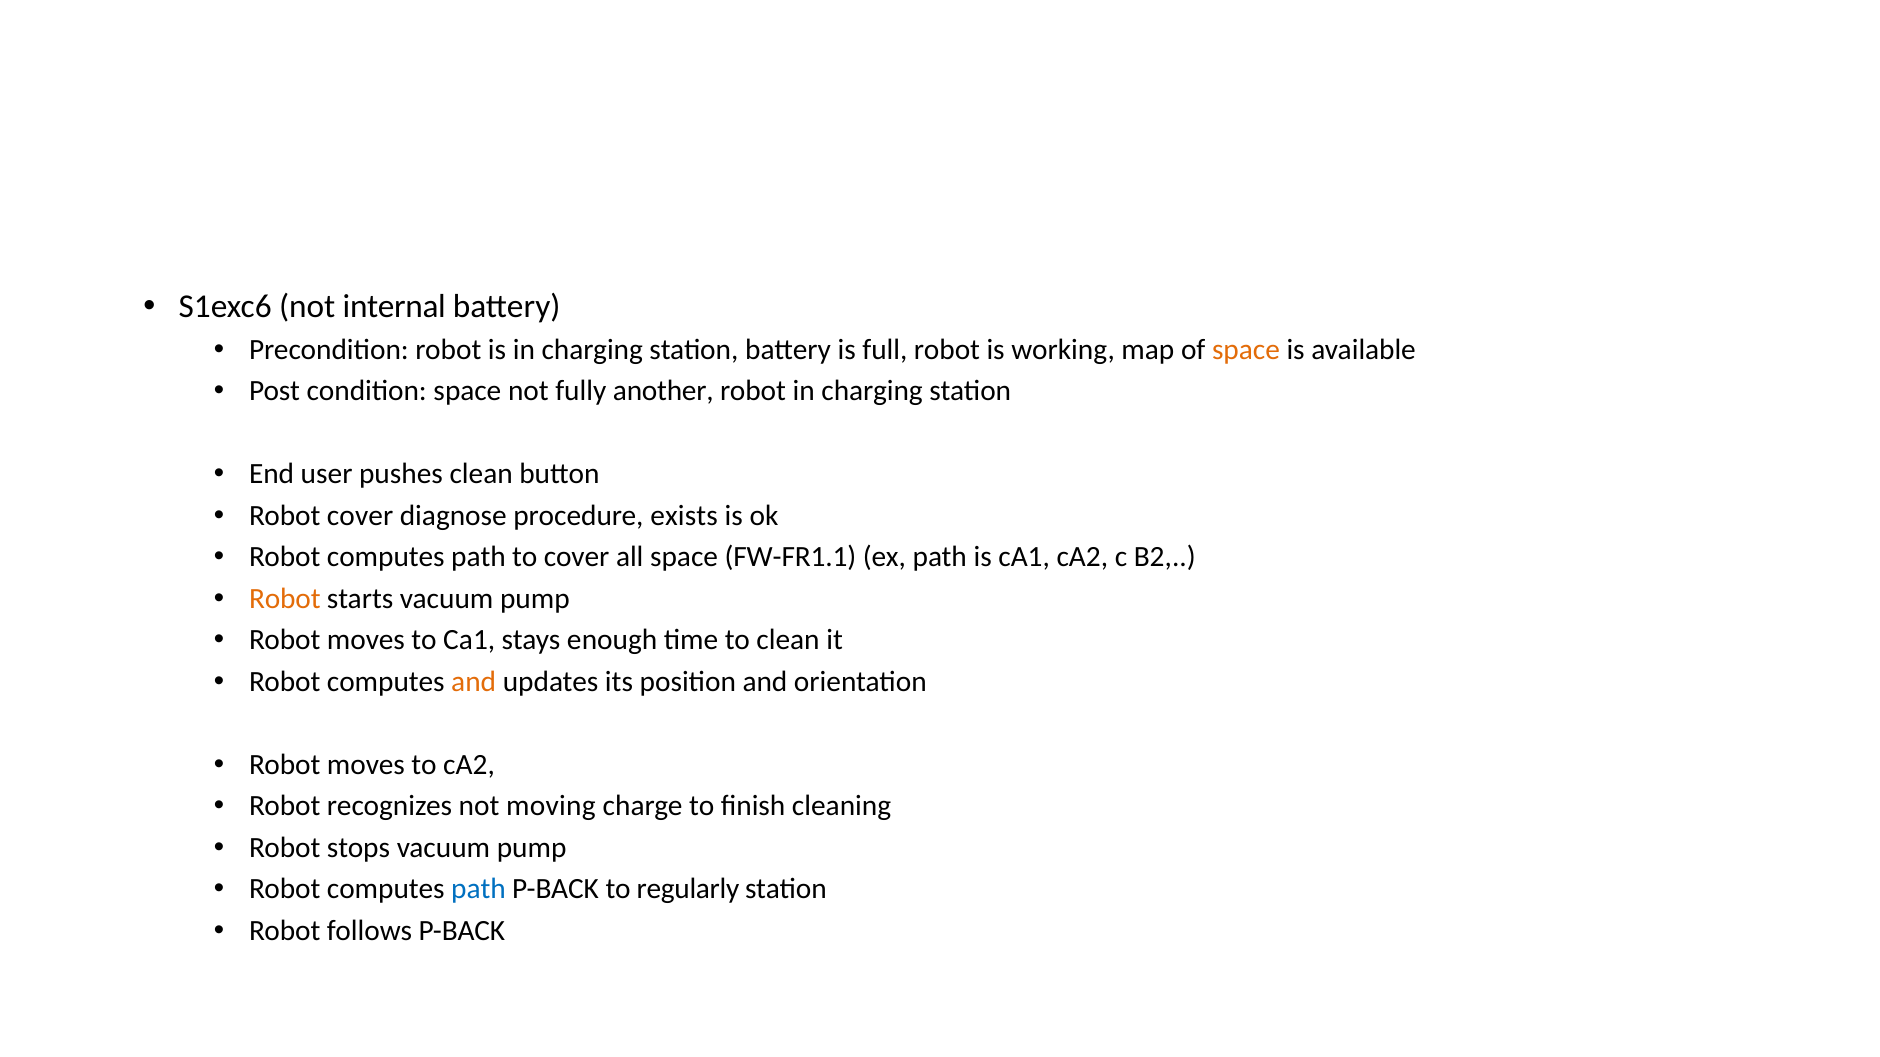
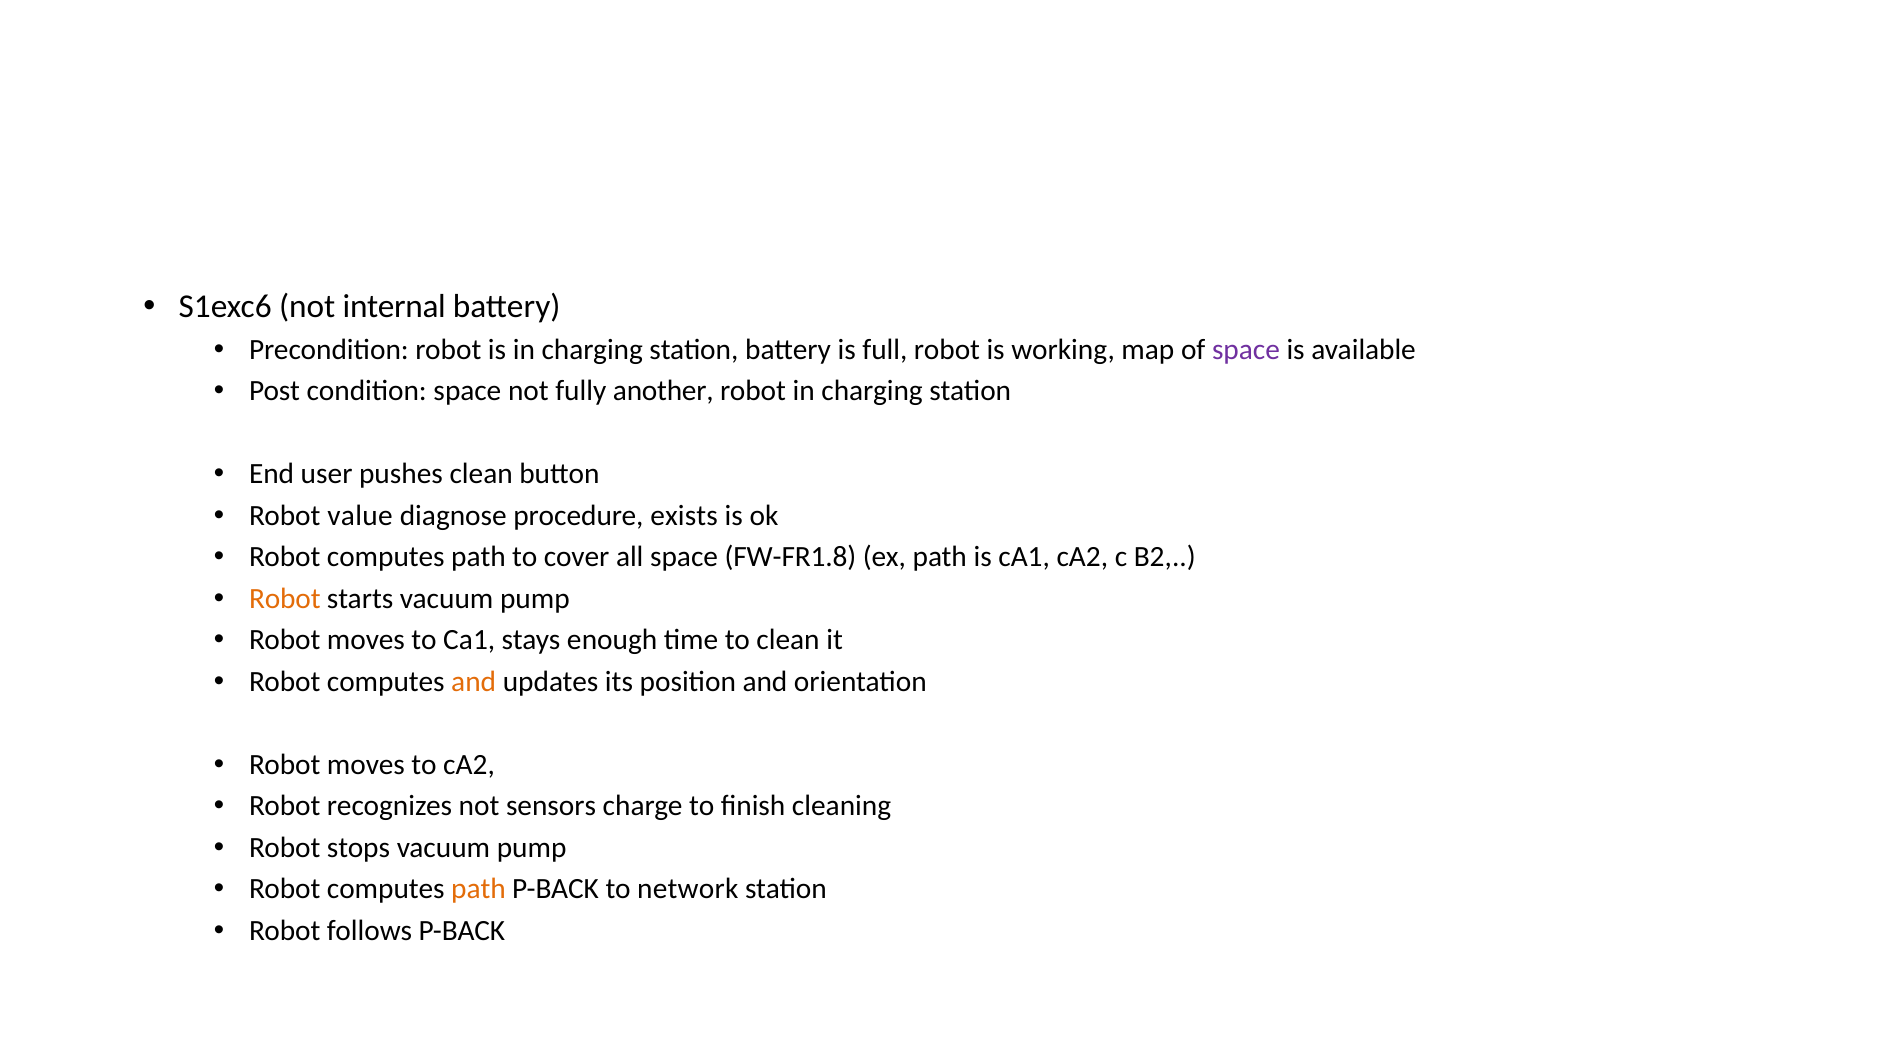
space colour: orange -> purple (1246, 350)
Robot cover: cover -> value (360, 516)
FW-FR1.1: FW-FR1.1 -> FW-FR1.8 (790, 558)
moving: moving -> sensors (551, 807)
path colour: blue -> orange (479, 890)
regularly: regularly -> network (688, 890)
